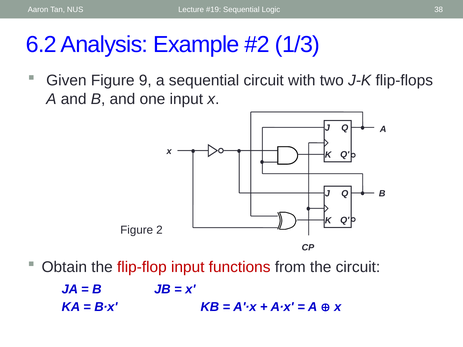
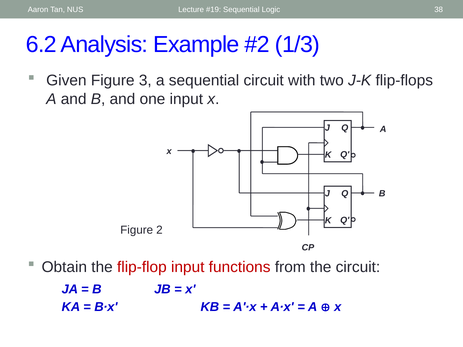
9: 9 -> 3 (145, 81)
